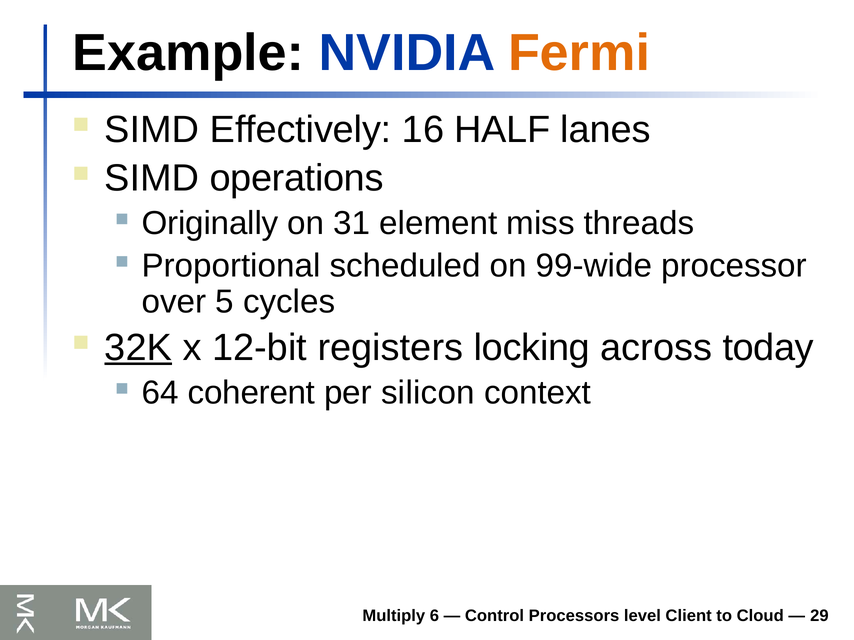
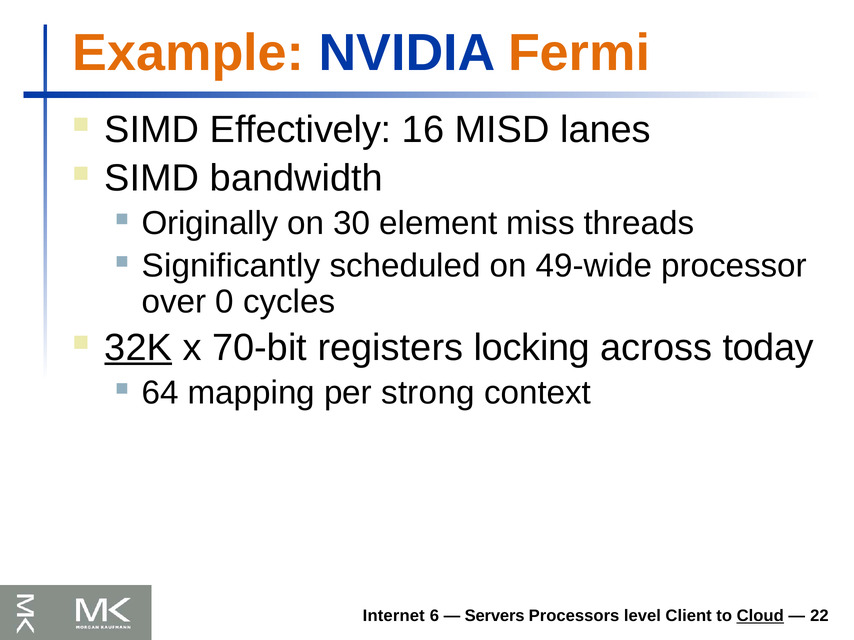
Example colour: black -> orange (188, 53)
HALF: HALF -> MISD (502, 130)
operations: operations -> bandwidth (296, 178)
31: 31 -> 30 (352, 223)
Proportional: Proportional -> Significantly (231, 266)
99-wide: 99-wide -> 49-wide (594, 266)
5: 5 -> 0 (225, 302)
12-bit: 12-bit -> 70-bit (260, 348)
coherent: coherent -> mapping (251, 393)
silicon: silicon -> strong (428, 393)
Multiply: Multiply -> Internet (394, 616)
Control: Control -> Servers (495, 616)
Cloud underline: none -> present (760, 616)
29: 29 -> 22 (819, 616)
